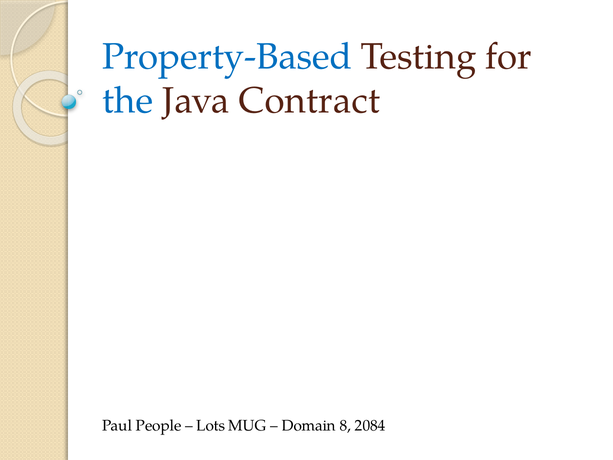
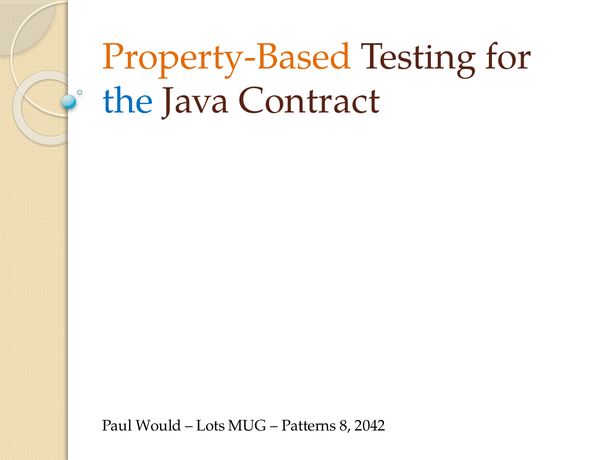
Property-Based colour: blue -> orange (227, 56)
People: People -> Would (159, 426)
Domain: Domain -> Patterns (309, 426)
2084: 2084 -> 2042 (370, 426)
